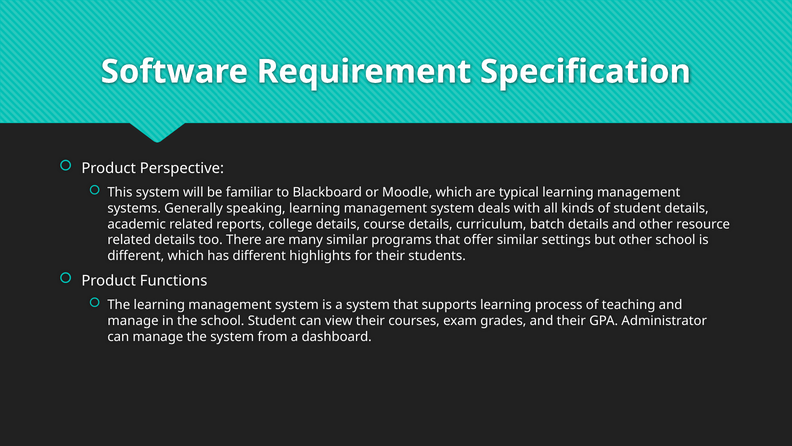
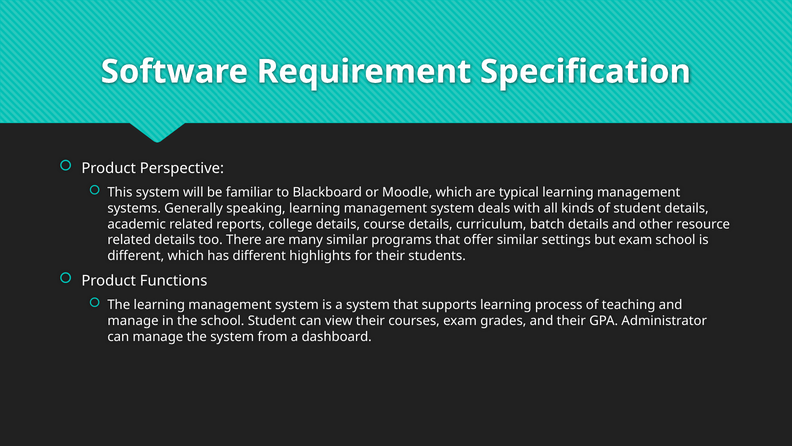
but other: other -> exam (635, 240)
